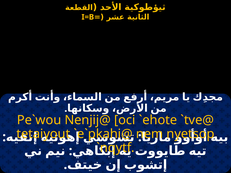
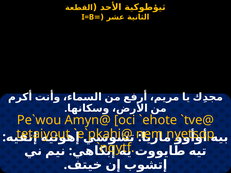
Nenjij@: Nenjij@ -> Amyn@ (88, 120)
